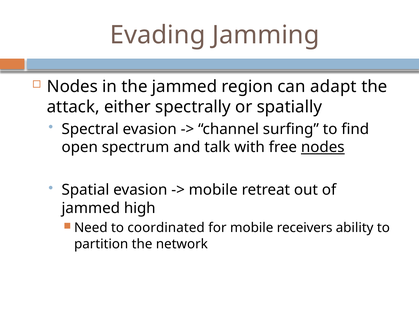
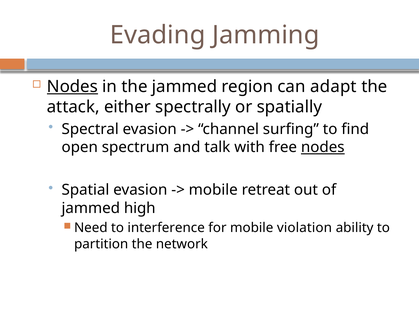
Nodes underline: none -> present (72, 87)
coordinated: coordinated -> interference (166, 228)
receivers: receivers -> violation (304, 228)
